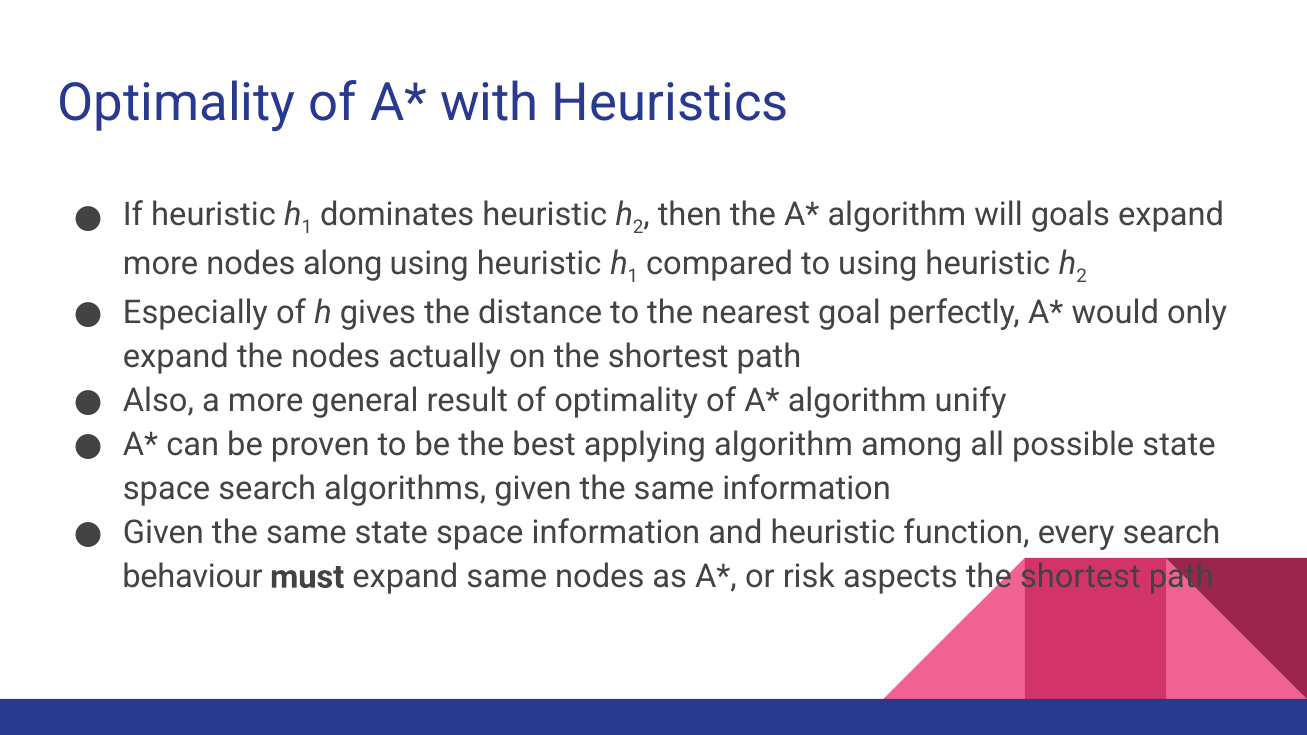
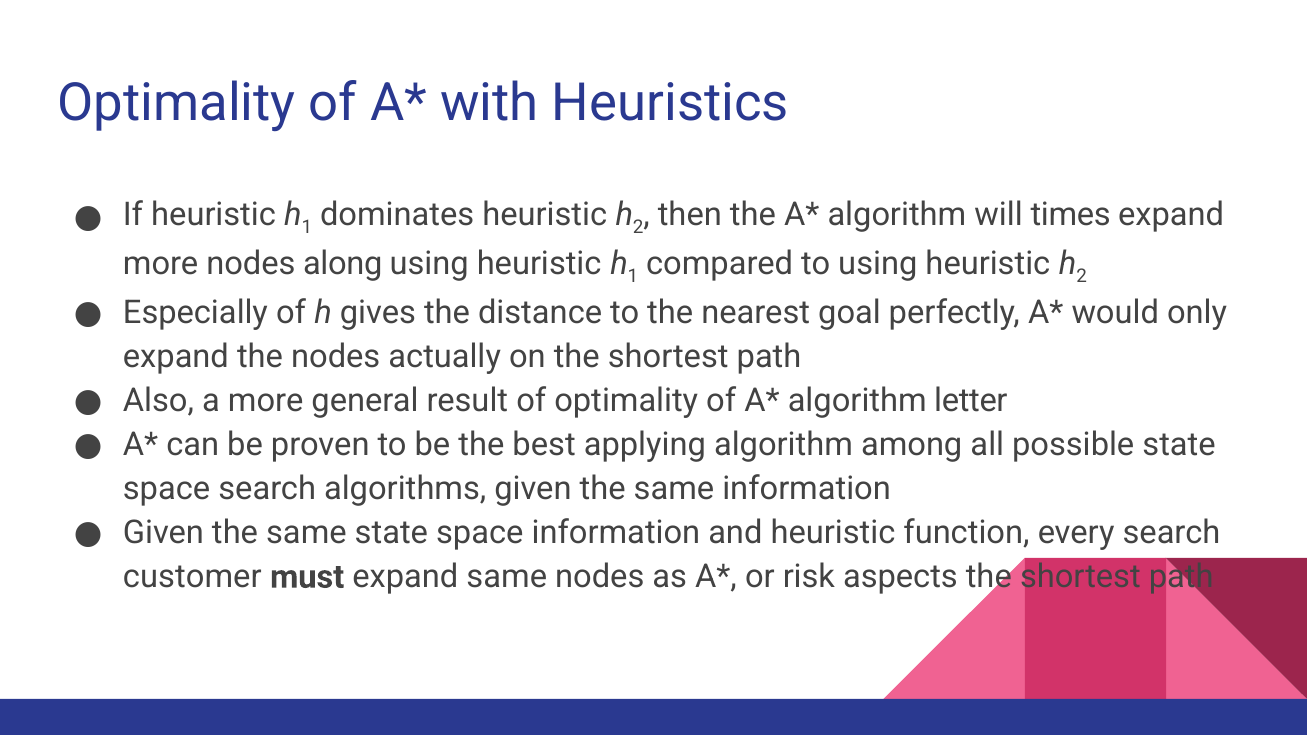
goals: goals -> times (1071, 215)
unify: unify -> letter (971, 401)
behaviour: behaviour -> customer (192, 577)
